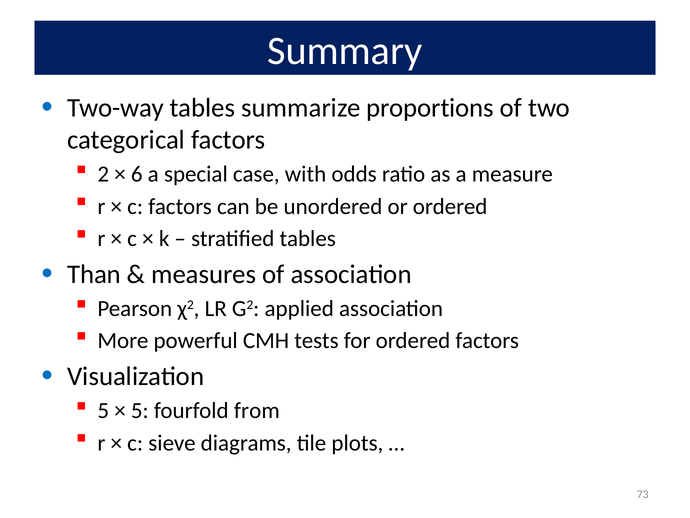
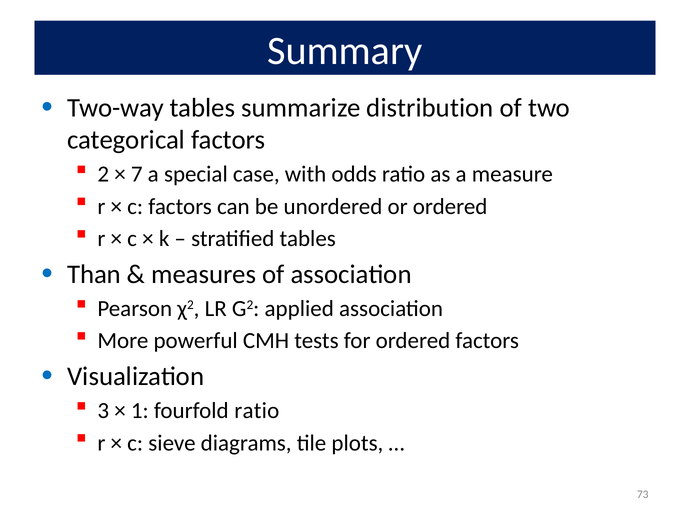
proportions: proportions -> distribution (430, 108)
6: 6 -> 7 (137, 174)
5: 5 -> 3 (103, 410)
5: 5 -> 1 (140, 410)
fourfold from: from -> ratio (257, 410)
